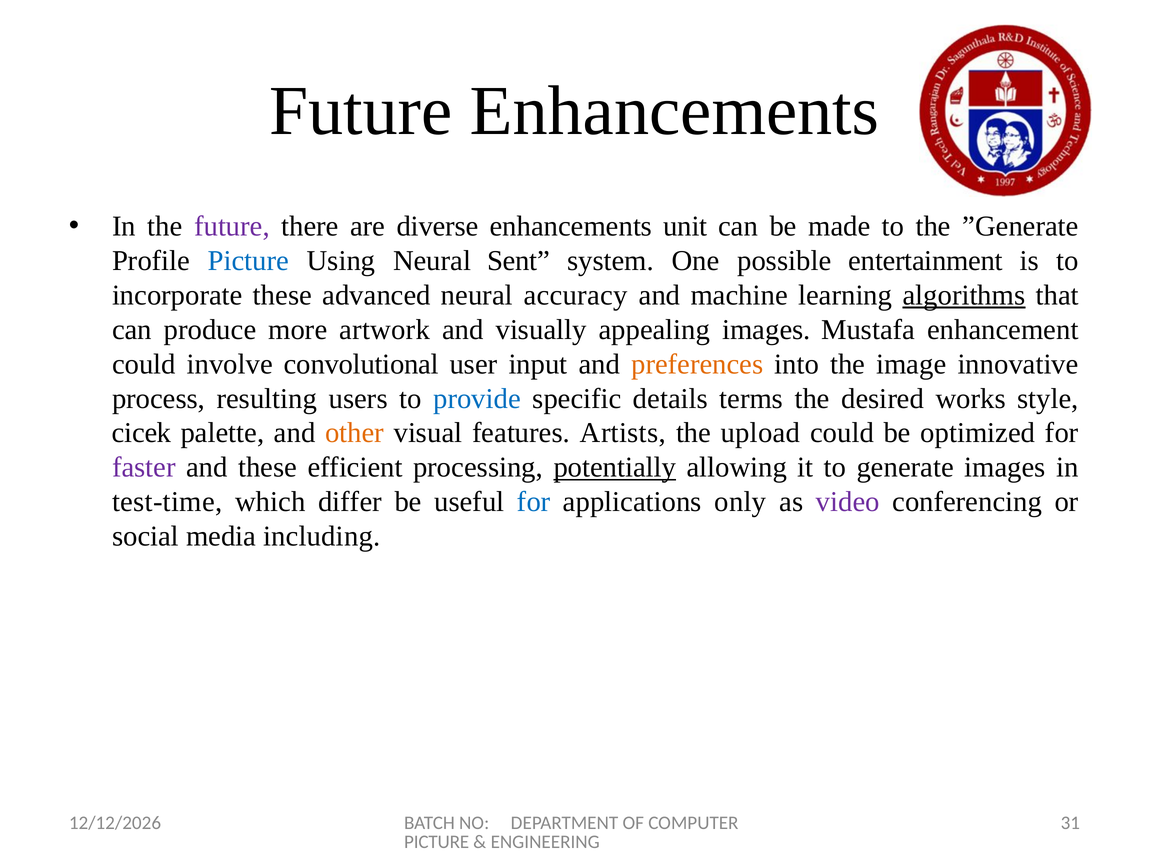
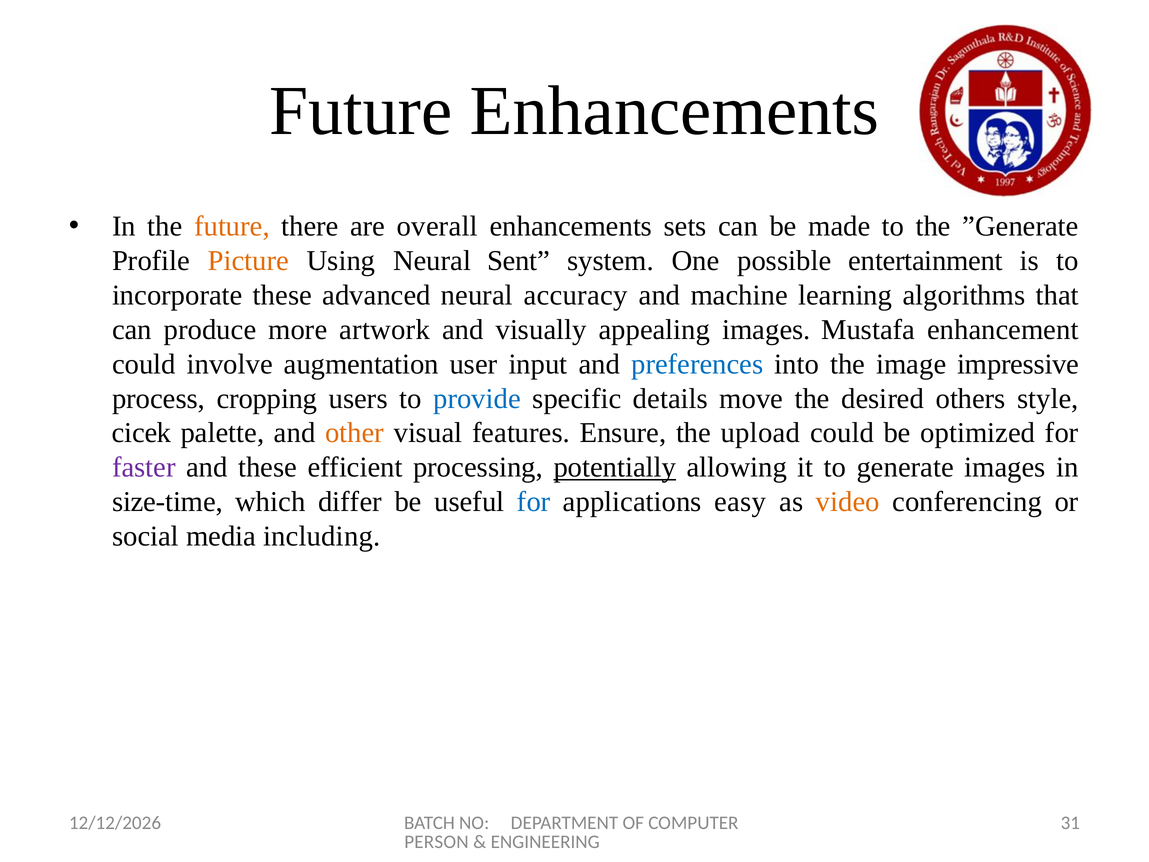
future colour: purple -> orange (232, 226)
diverse: diverse -> overall (437, 226)
unit: unit -> sets (685, 226)
Picture colour: blue -> orange (248, 261)
algorithms underline: present -> none (964, 295)
convolutional: convolutional -> augmentation (361, 364)
preferences colour: orange -> blue (697, 364)
innovative: innovative -> impressive (1018, 364)
resulting: resulting -> cropping (267, 398)
terms: terms -> move (751, 398)
works: works -> others (971, 398)
Artists: Artists -> Ensure (623, 433)
test-time: test-time -> size-time (167, 502)
only: only -> easy (740, 502)
video colour: purple -> orange (848, 502)
PICTURE: PICTURE -> PERSON (436, 842)
